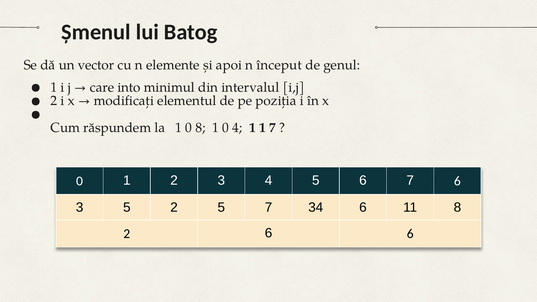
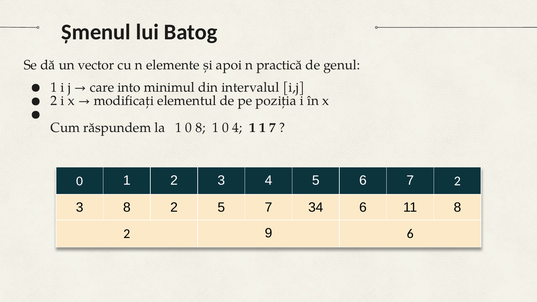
început: început -> practică (279, 65)
7 6: 6 -> 2 (457, 181)
3 5: 5 -> 8 (127, 207)
2 6: 6 -> 9 (269, 233)
